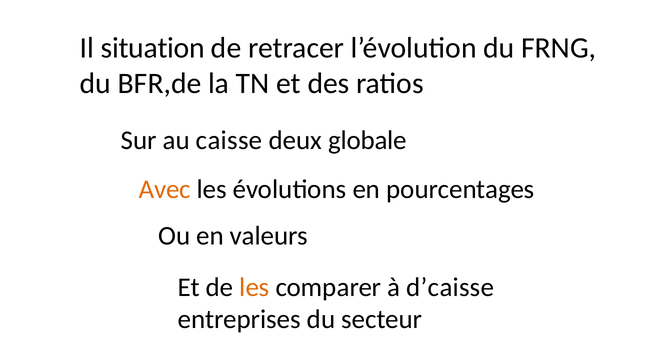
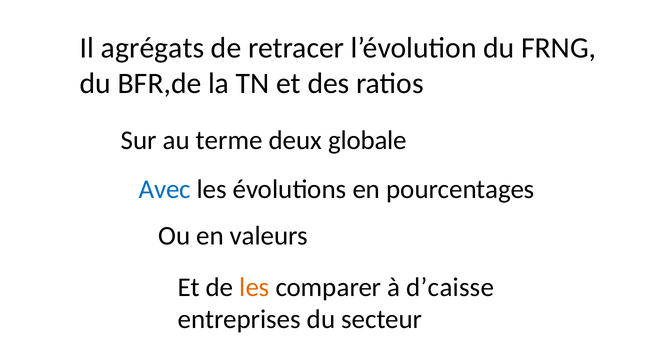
situation: situation -> agrégats (153, 48)
caisse: caisse -> terme (229, 141)
Avec colour: orange -> blue (165, 190)
